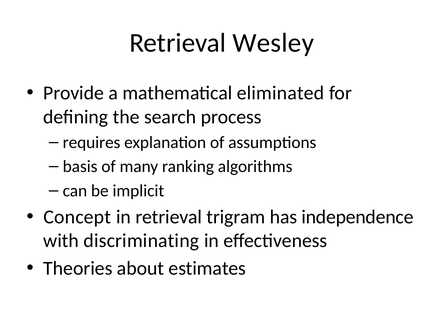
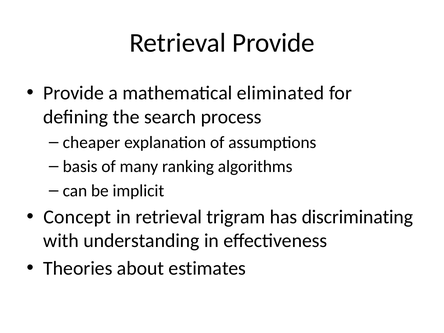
Retrieval Wesley: Wesley -> Provide (273, 43)
requires: requires -> cheaper (91, 142)
independence: independence -> discriminating (357, 217)
discriminating: discriminating -> understanding (141, 241)
